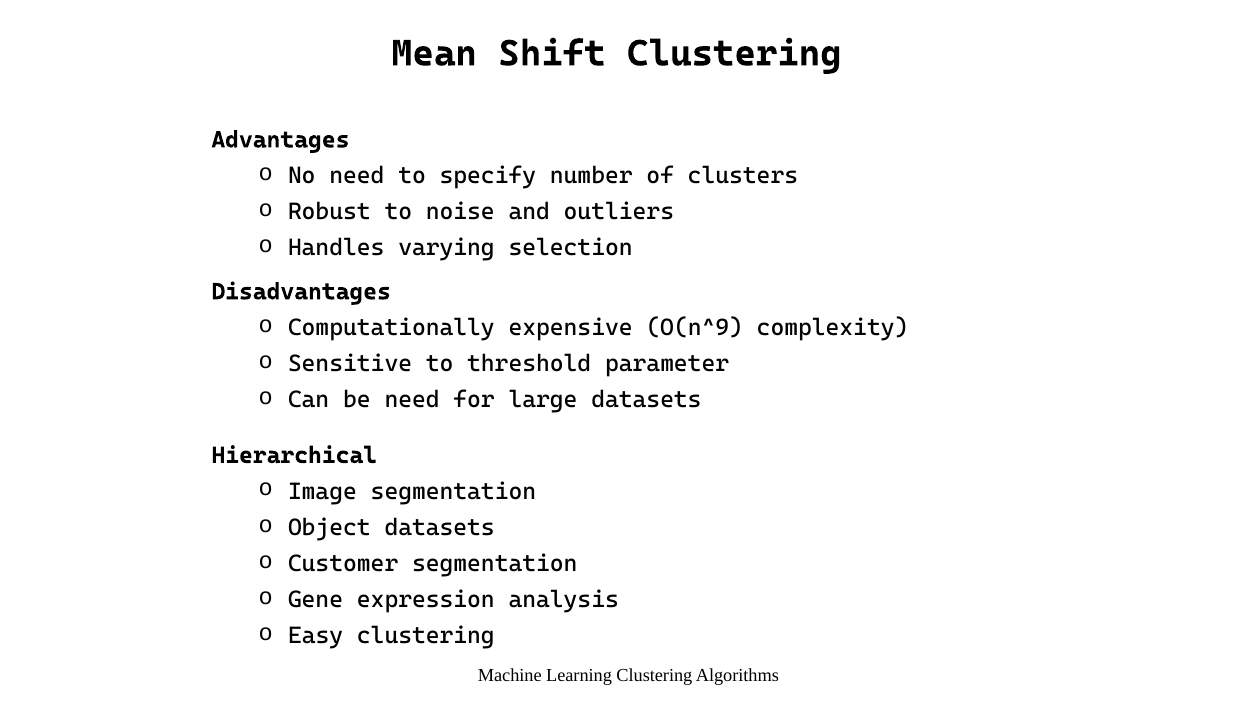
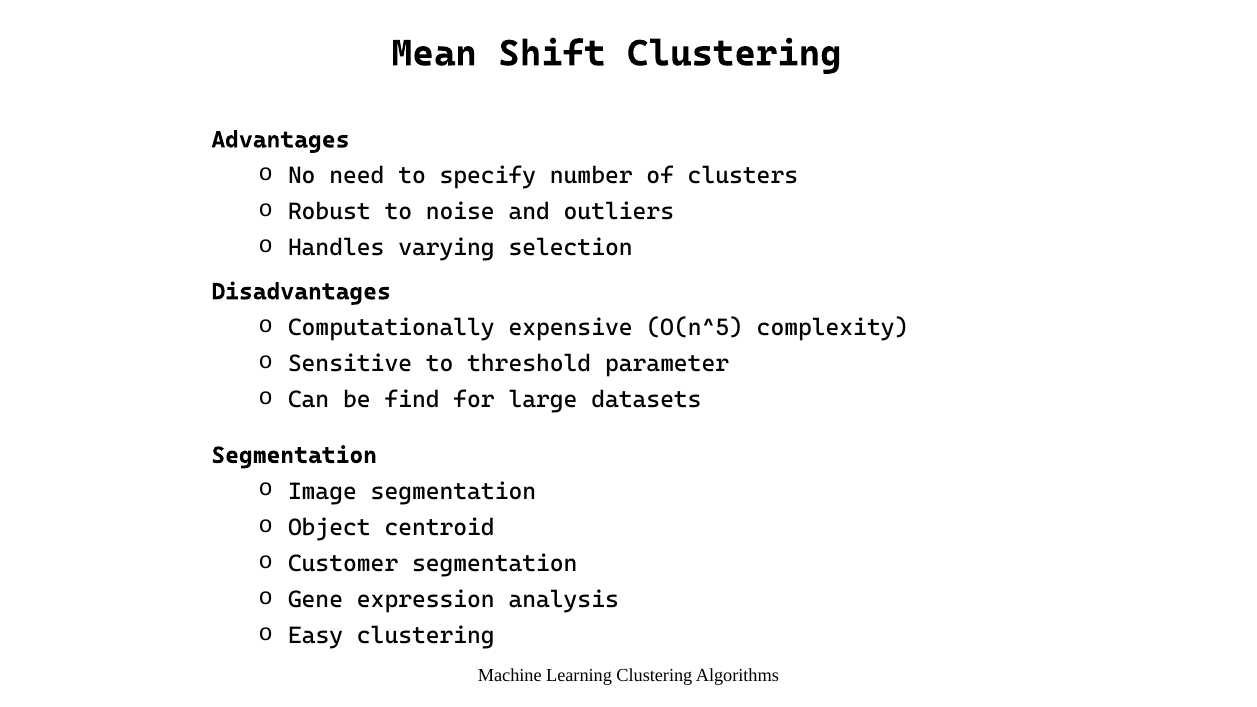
O(n^9: O(n^9 -> O(n^5 (695, 328)
be need: need -> find (412, 400)
Hierarchical: Hierarchical -> Segmentation (294, 455)
Object datasets: datasets -> centroid (440, 528)
